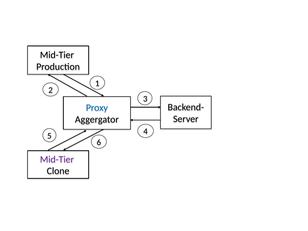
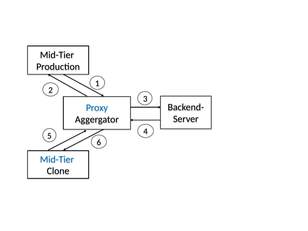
Mid-Tier colour: purple -> blue (57, 159)
